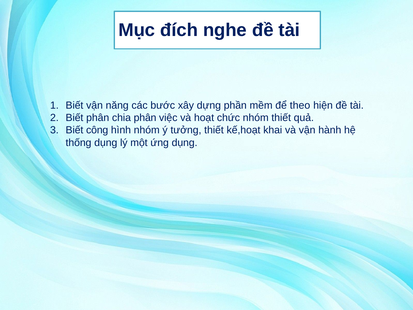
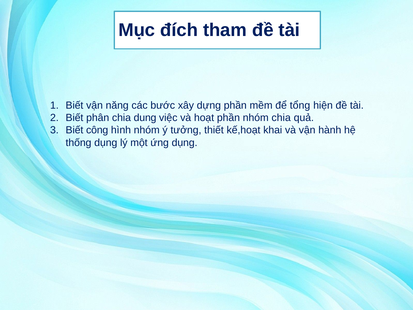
nghe: nghe -> tham (225, 30)
theo: theo -> tổng (300, 105)
chia phân: phân -> dung (145, 118)
hoạt chức: chức -> phần (228, 118)
nhóm thiết: thiết -> chia (281, 118)
